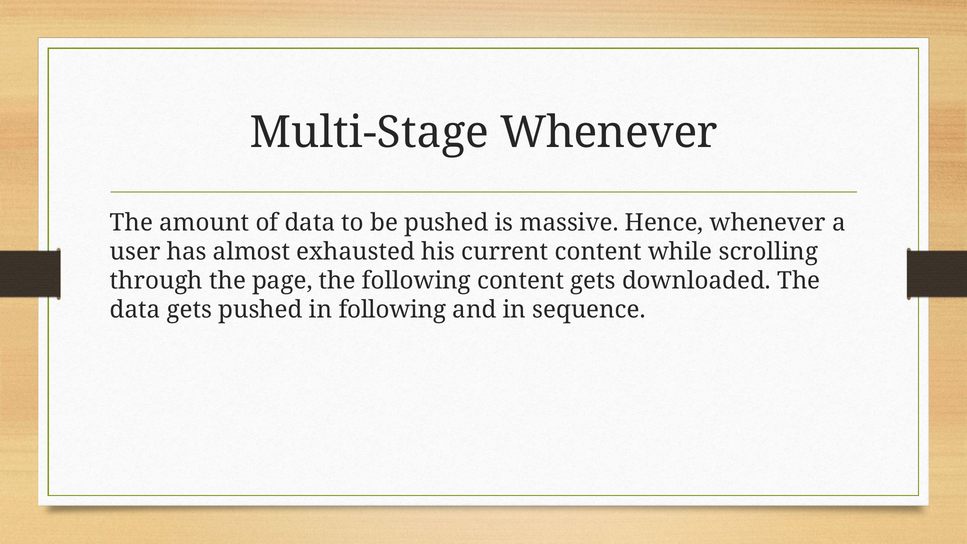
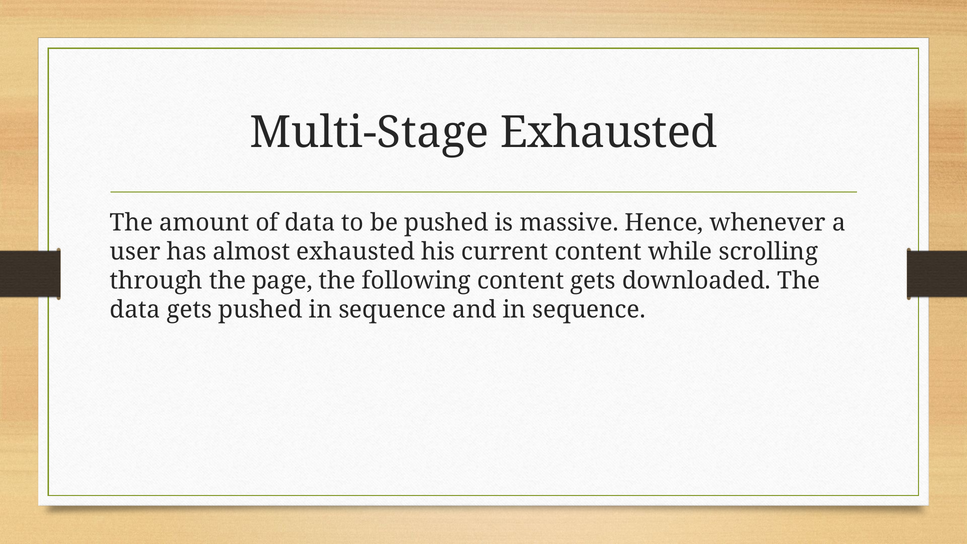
Multi-Stage Whenever: Whenever -> Exhausted (609, 133)
pushed in following: following -> sequence (392, 310)
